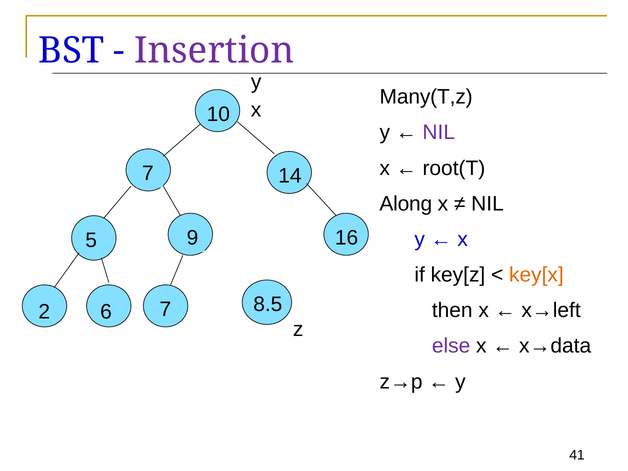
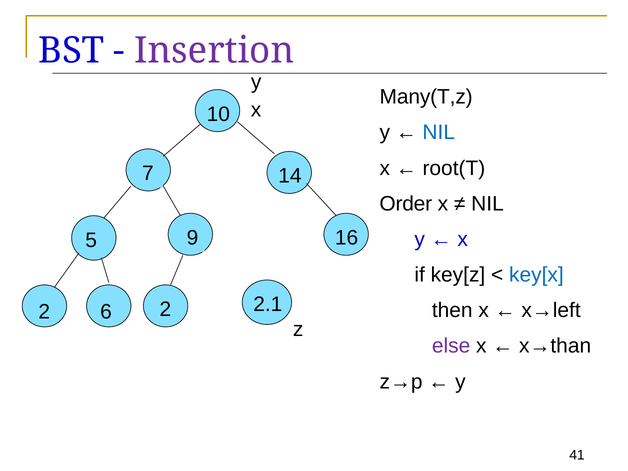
NIL colour: purple -> blue (439, 133)
Along: Along -> Order (406, 204)
key[x colour: orange -> blue (536, 275)
8.5: 8.5 -> 2.1 (268, 304)
2 7: 7 -> 2 (165, 309)
x→data: x→data -> x→than (555, 346)
